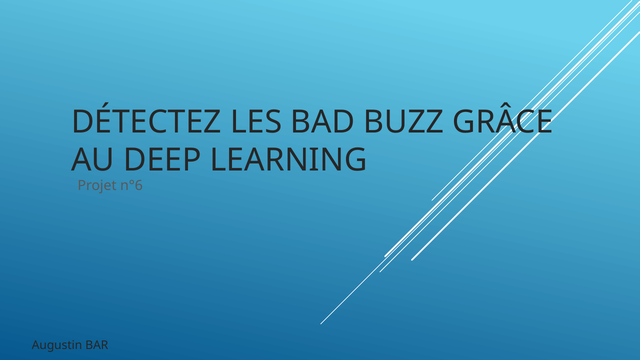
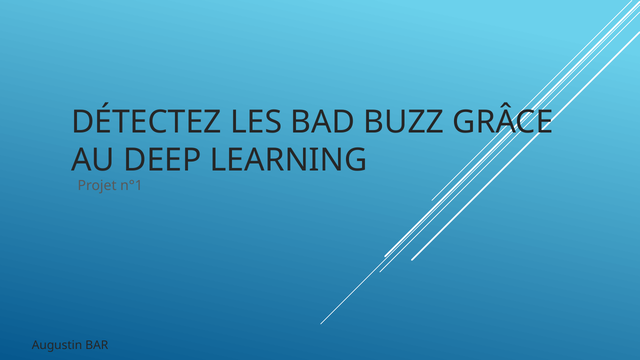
n°6: n°6 -> n°1 (132, 186)
